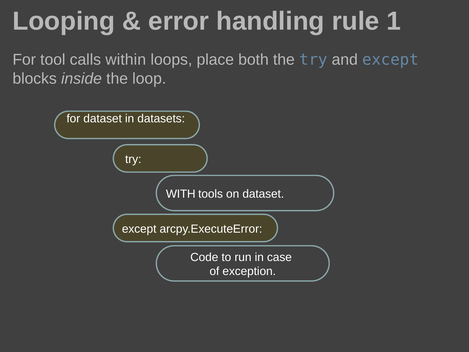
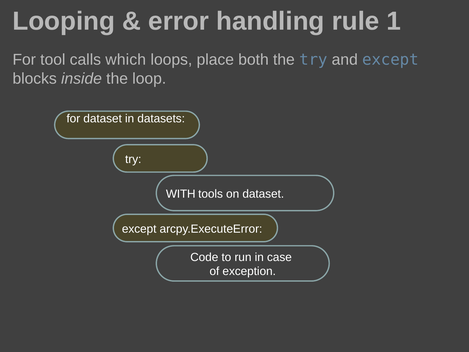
within: within -> which (126, 60)
